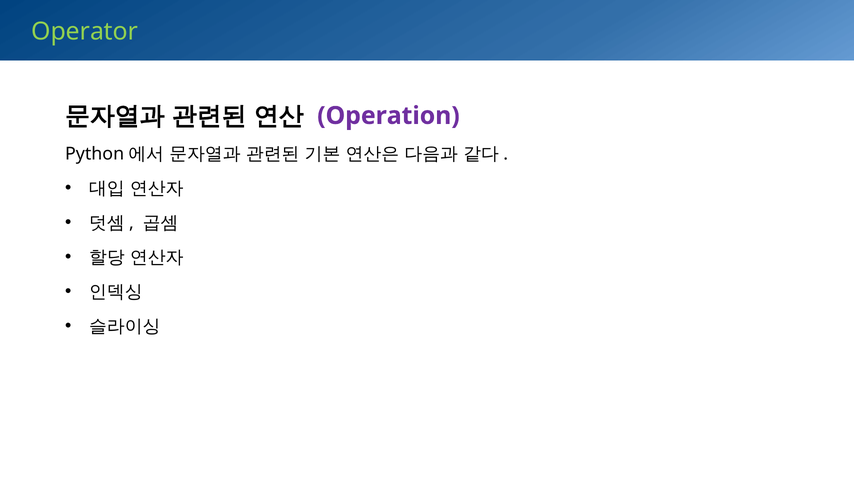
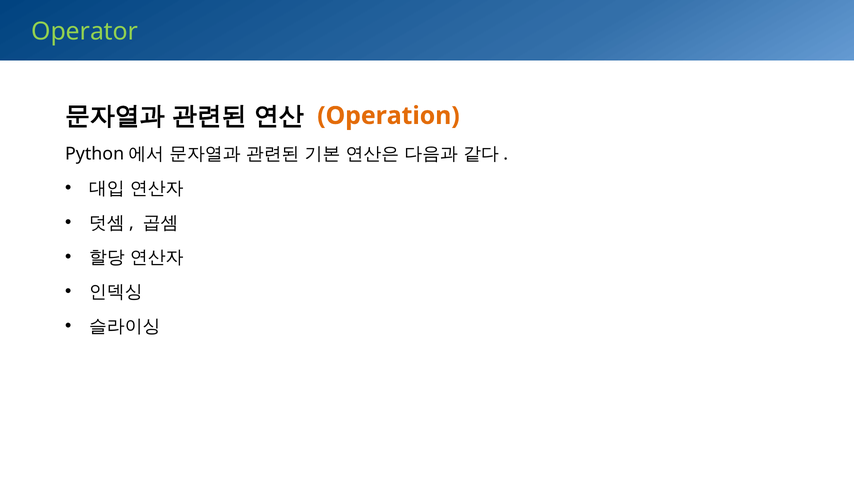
Operation colour: purple -> orange (388, 116)
